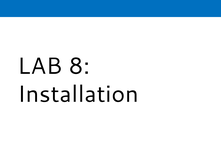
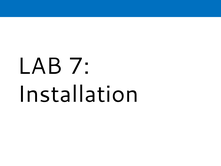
8: 8 -> 7 (79, 66)
